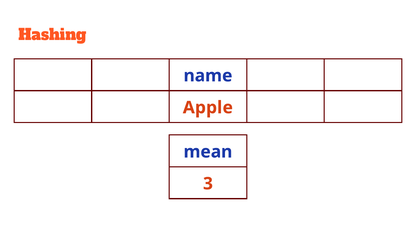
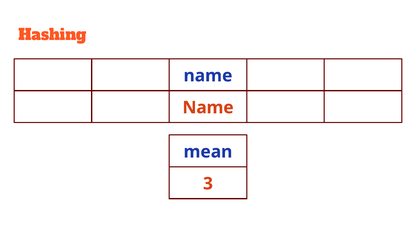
Apple: Apple -> Name (208, 108)
